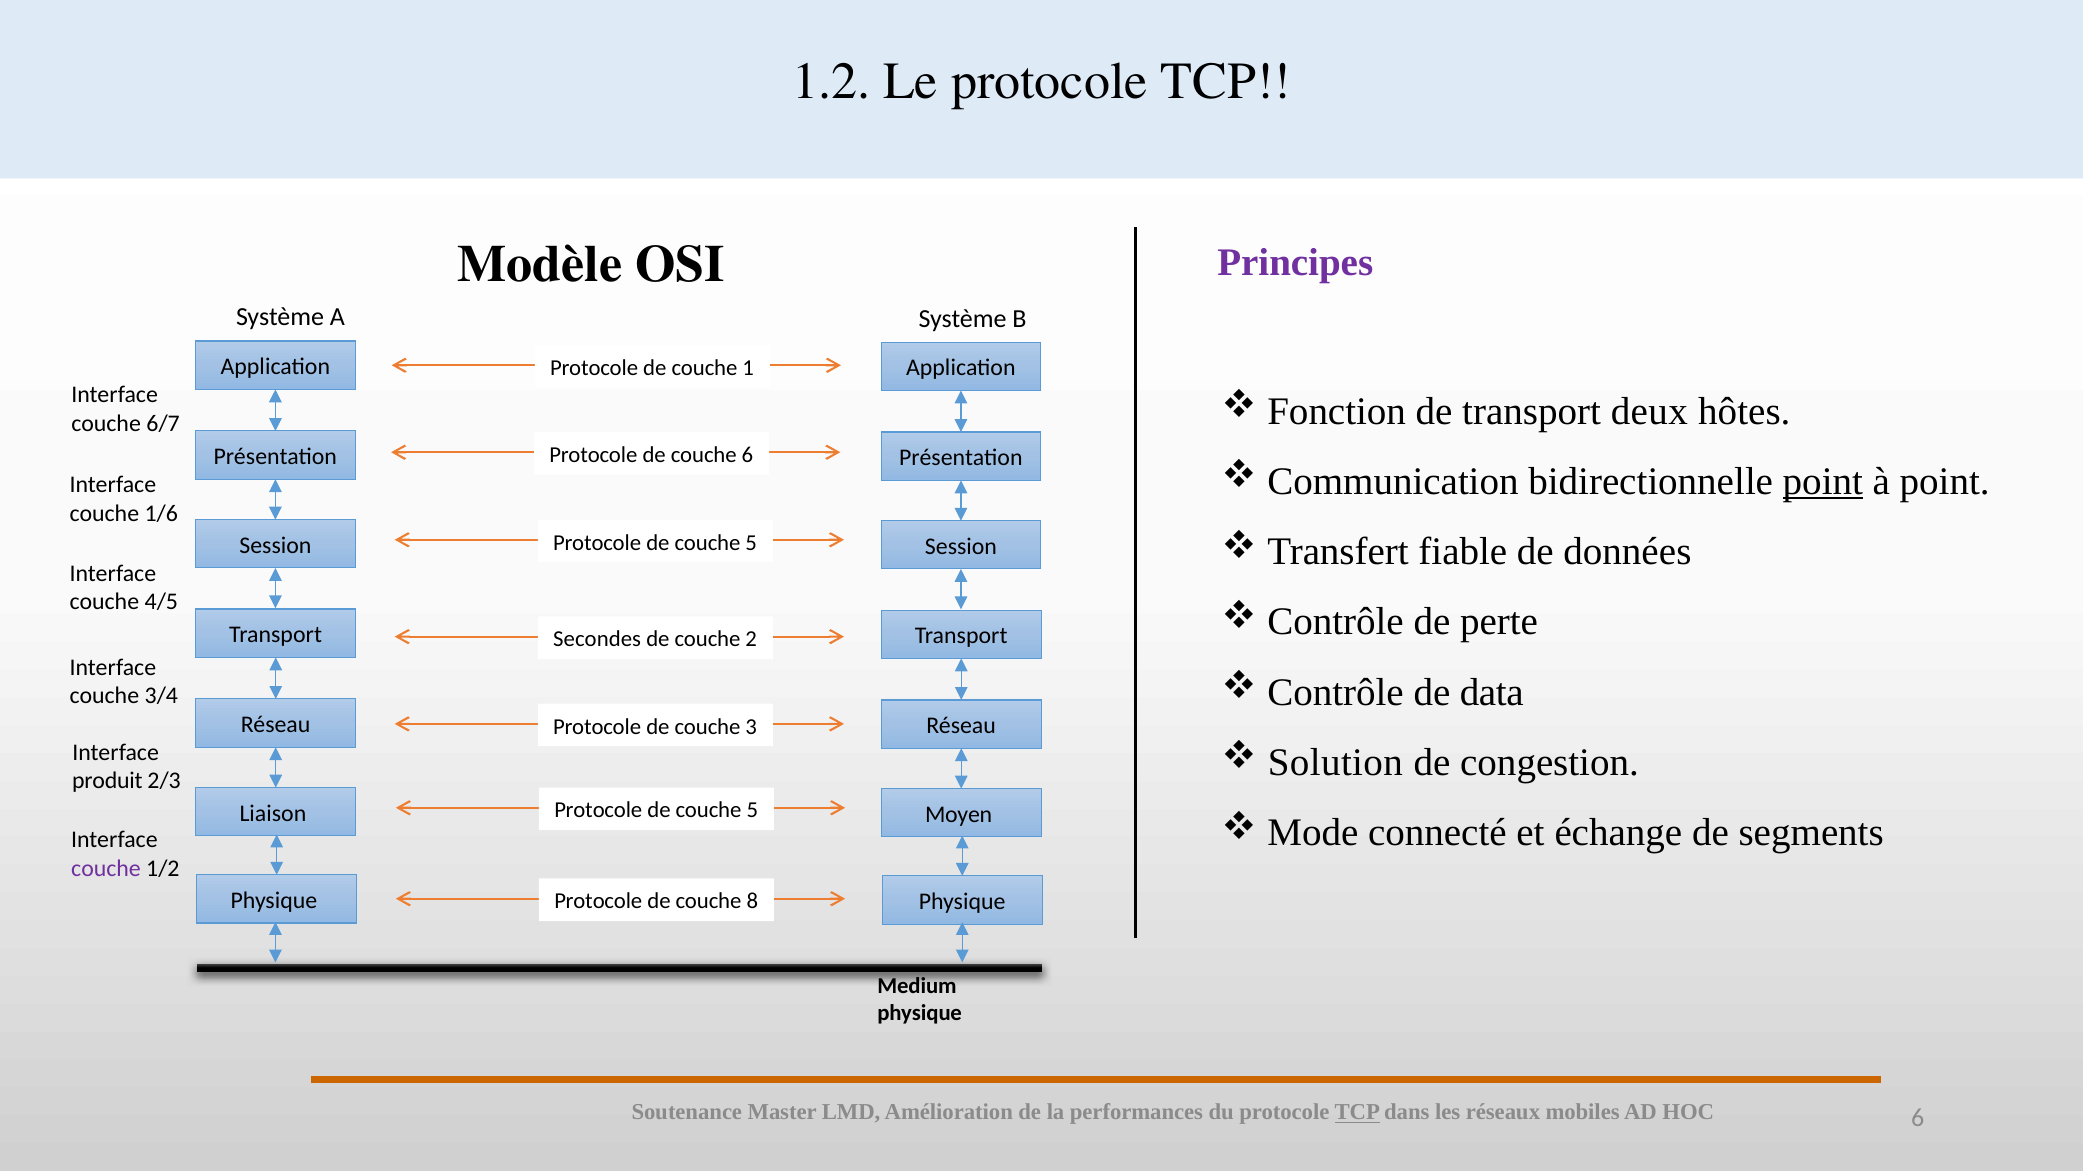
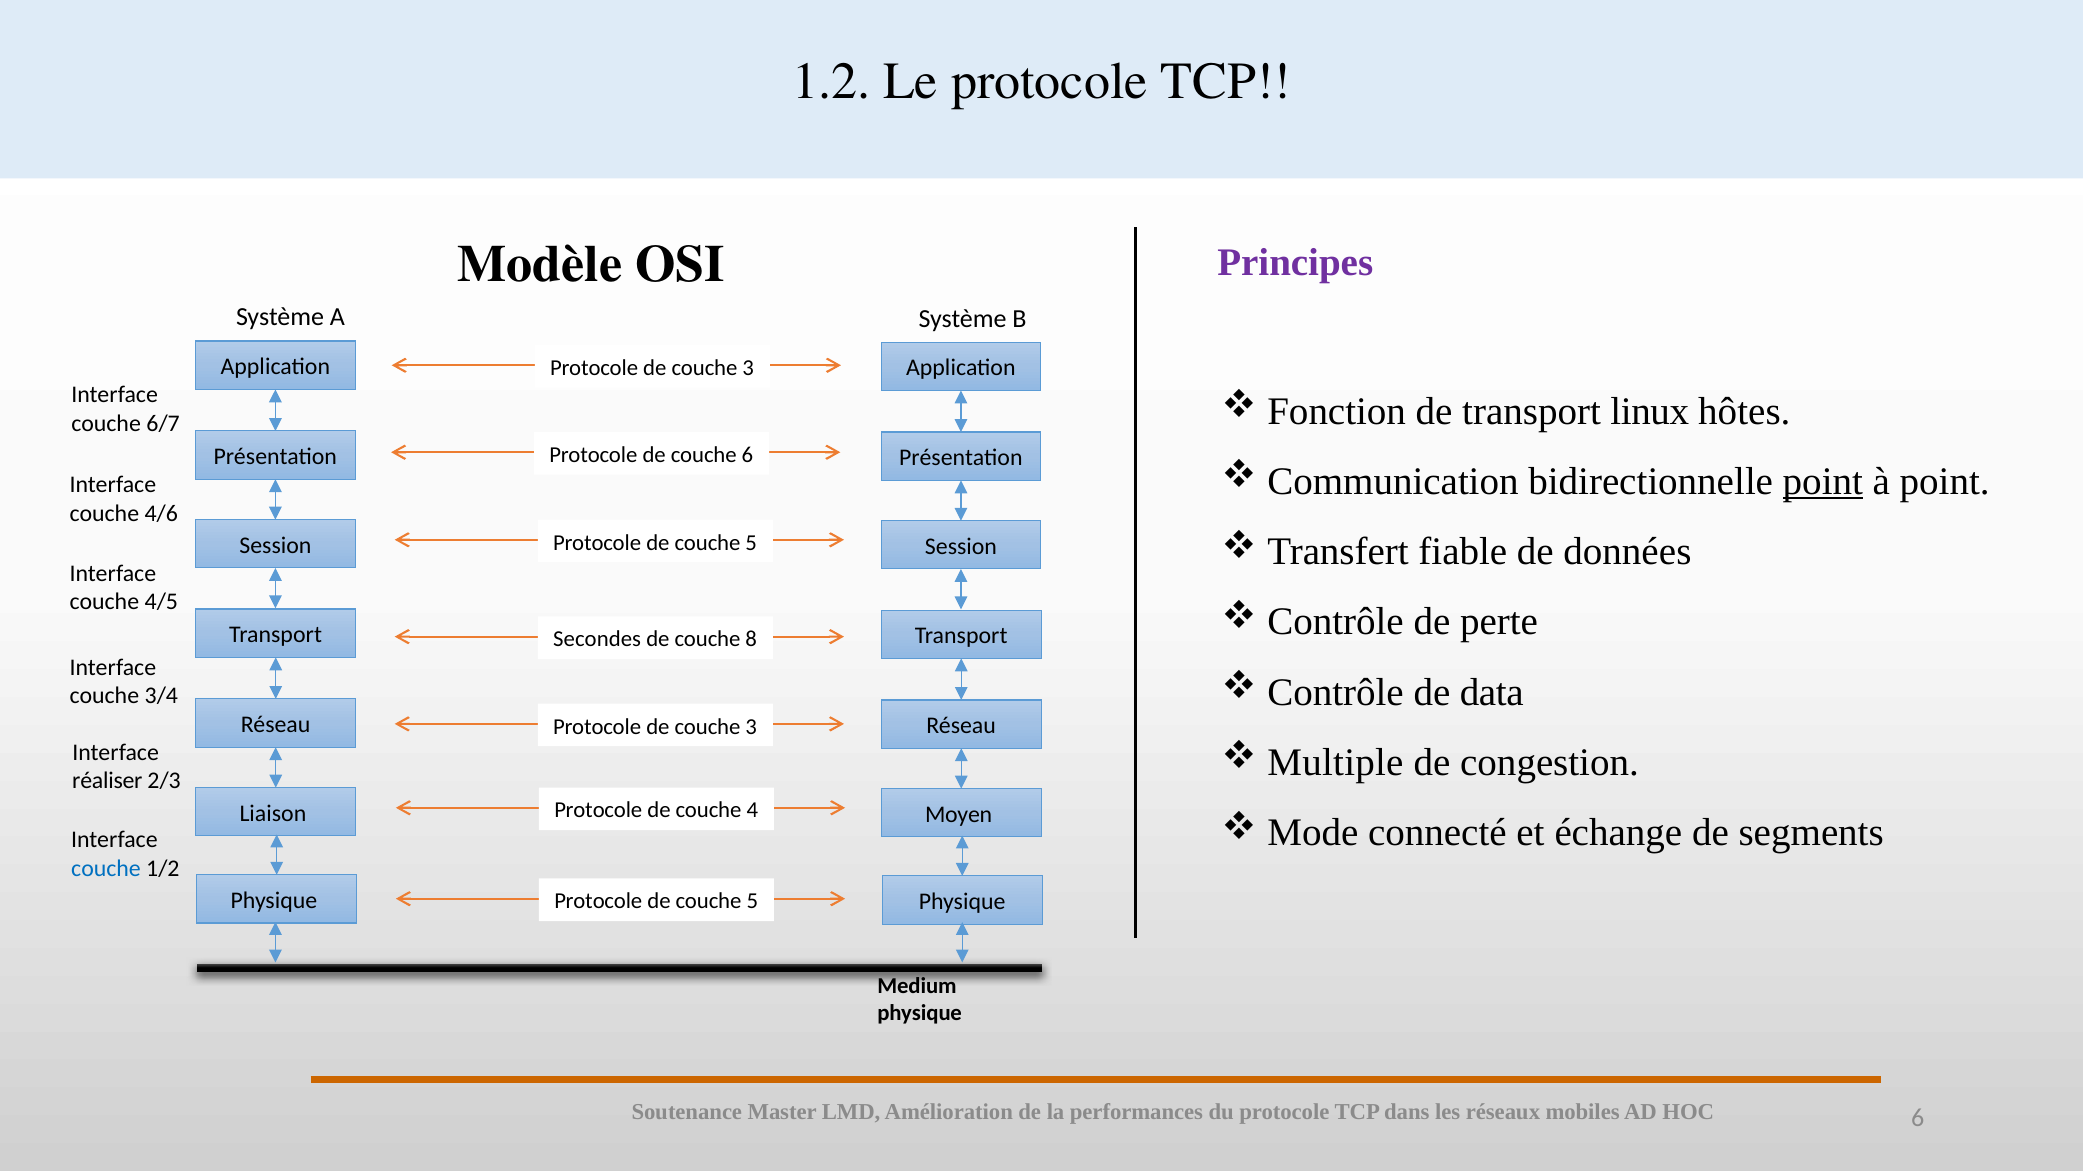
1: 1 -> 3 (748, 368)
deux: deux -> linux (1650, 411)
1/6: 1/6 -> 4/6 (161, 514)
2: 2 -> 8 (751, 640)
Solution: Solution -> Multiple (1335, 763)
produit: produit -> réaliser (107, 781)
5: 5 -> 4 (752, 811)
couche colour: purple -> blue (106, 869)
8: 8 -> 5 (752, 902)
TCP underline: present -> none (1357, 1113)
